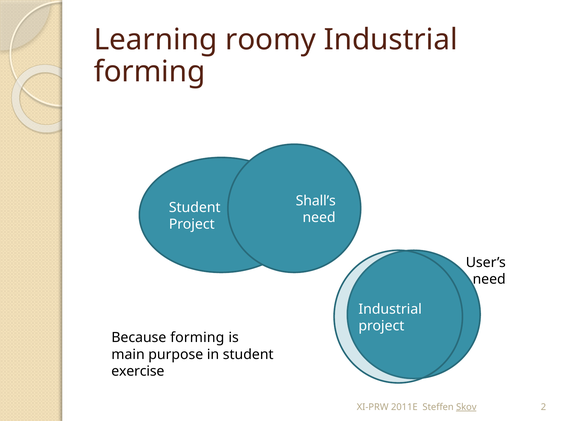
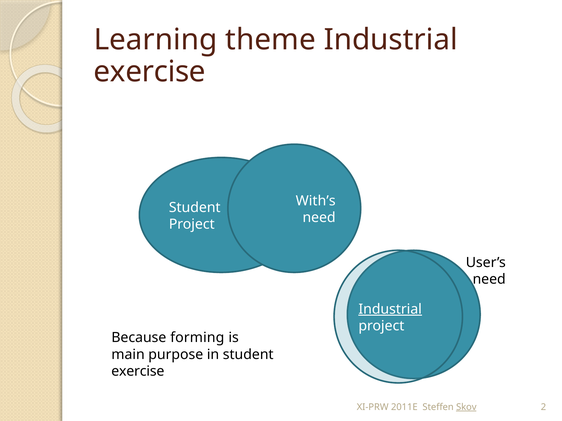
roomy: roomy -> theme (271, 40)
forming: forming -> exercise (150, 72)
Shall’s: Shall’s -> With’s (316, 201)
Industrial underline: none -> present (390, 310)
